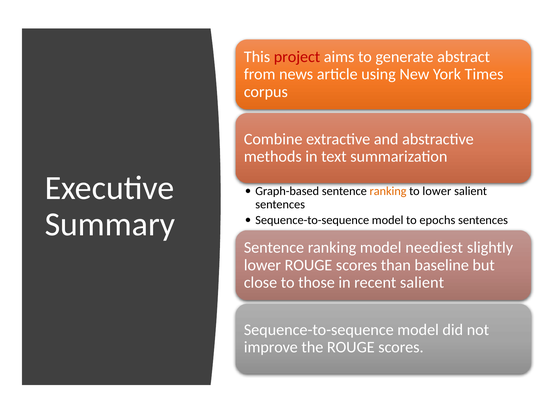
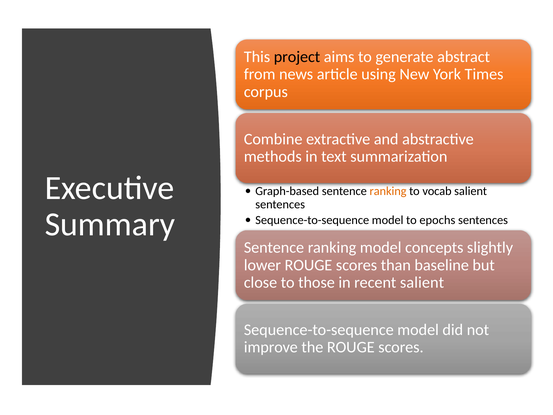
project colour: red -> black (297, 57)
to lower: lower -> vocab (437, 191)
neediest: neediest -> concepts (434, 248)
